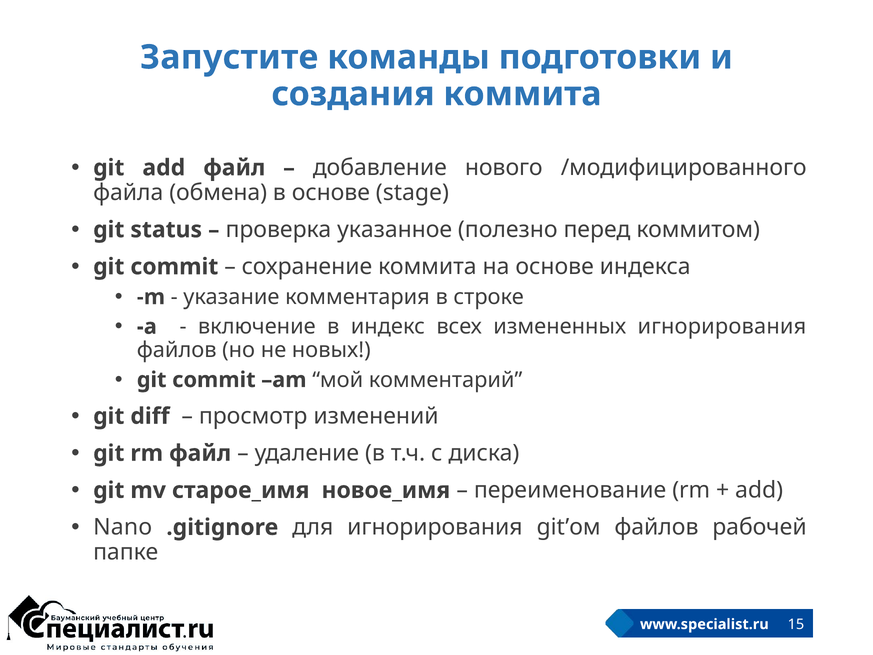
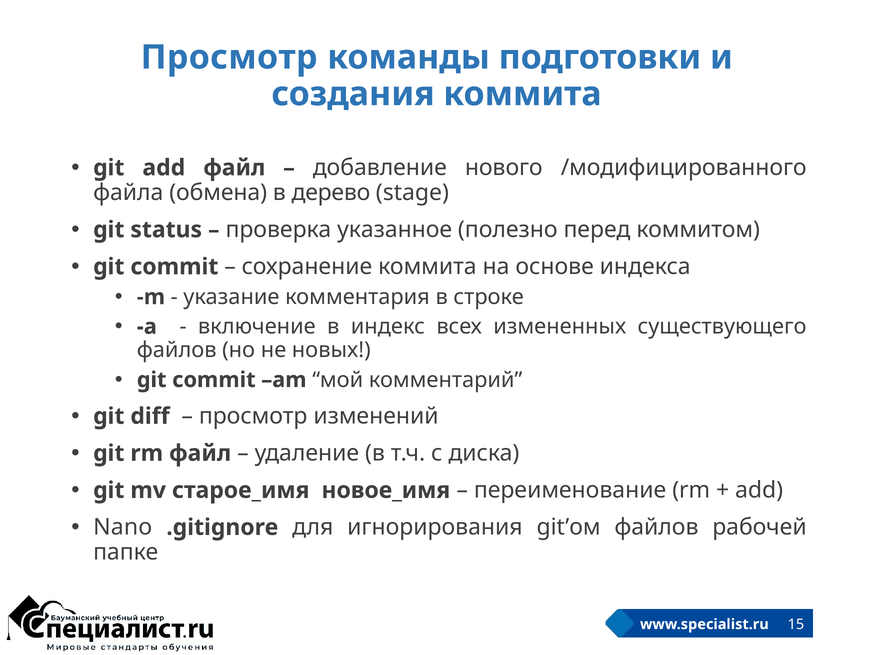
Запустите: Запустите -> Просмотр (229, 57)
в основе: основе -> дерево (331, 193)
измененных игнорирования: игнорирования -> существующего (722, 327)
